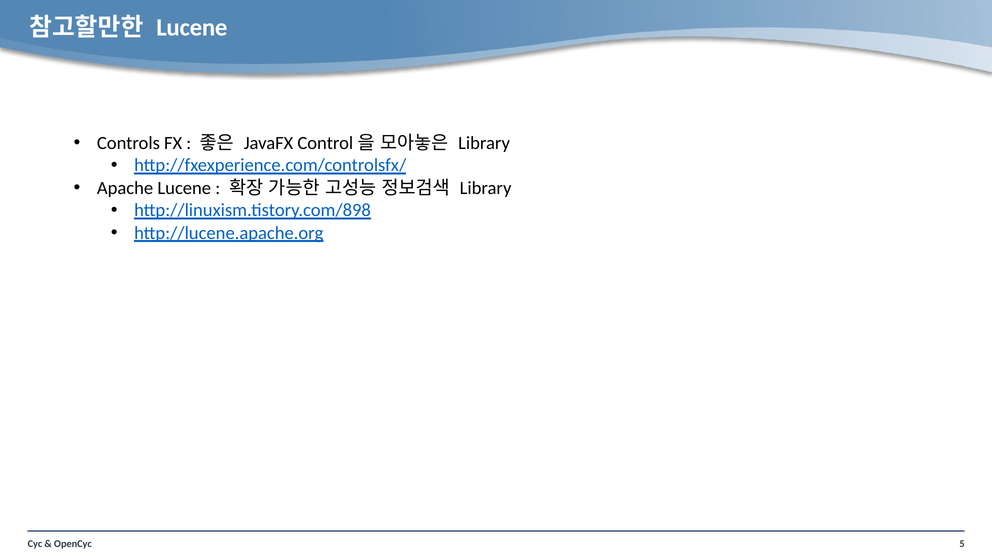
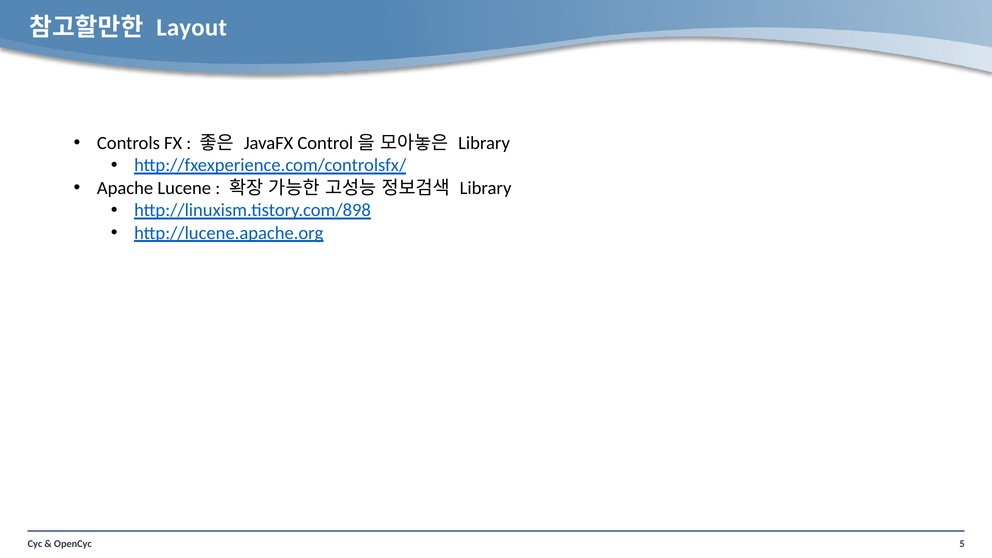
Lucene: Lucene -> Layout (192, 27)
